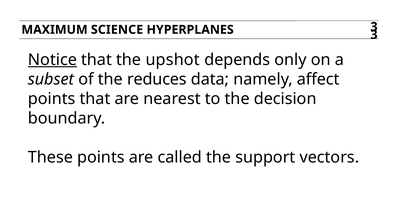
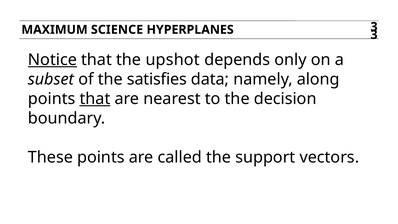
reduces: reduces -> satisfies (157, 79)
affect: affect -> along (318, 79)
that underline: none -> present (95, 99)
